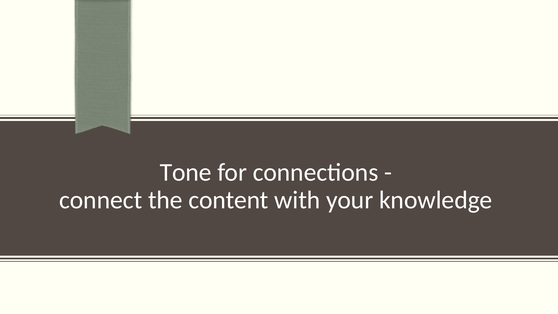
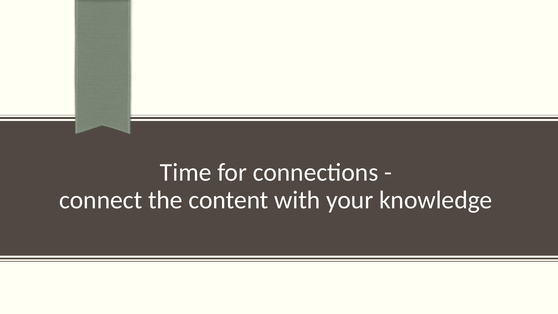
Tone: Tone -> Time (186, 172)
